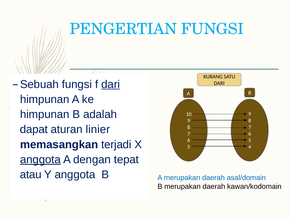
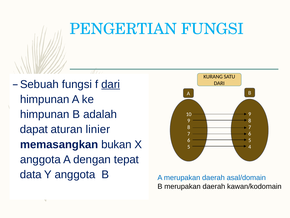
terjadi: terjadi -> bukan (116, 144)
anggota underline: present -> none (40, 159)
atau: atau -> data (31, 174)
